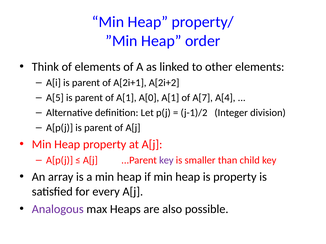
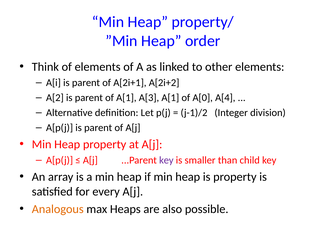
A[5: A[5 -> A[2 (55, 98)
A[0: A[0 -> A[3 (149, 98)
A[7: A[7 -> A[0 (203, 98)
Analogous colour: purple -> orange (58, 209)
